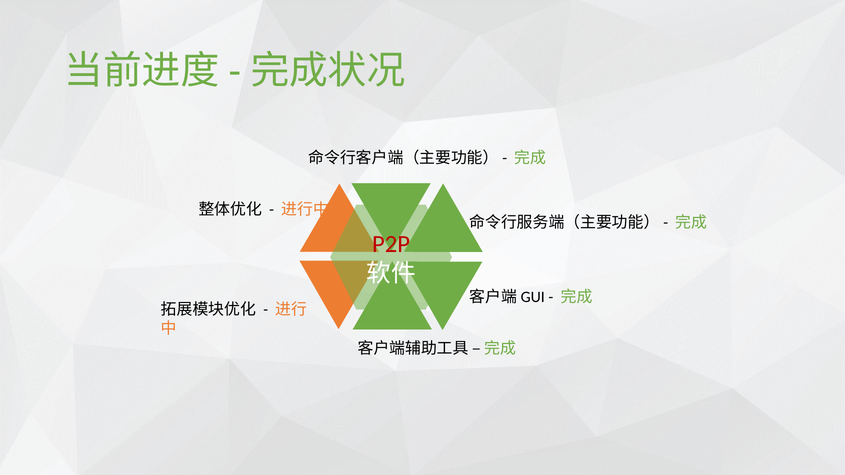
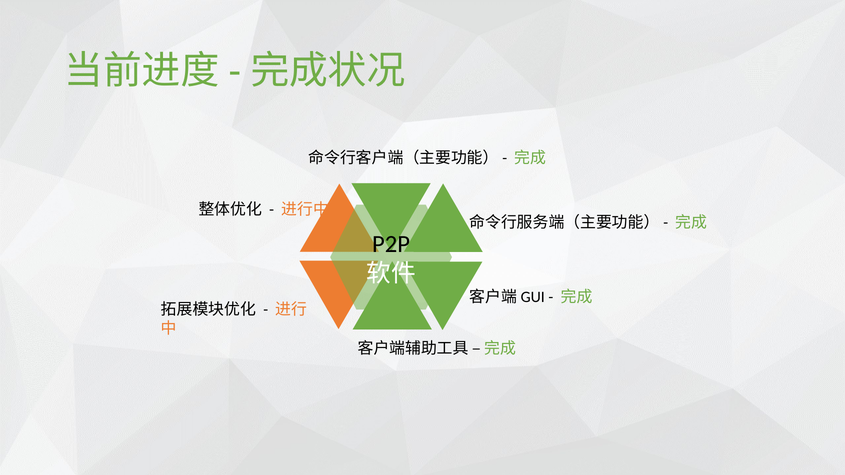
P2P colour: red -> black (391, 244)
